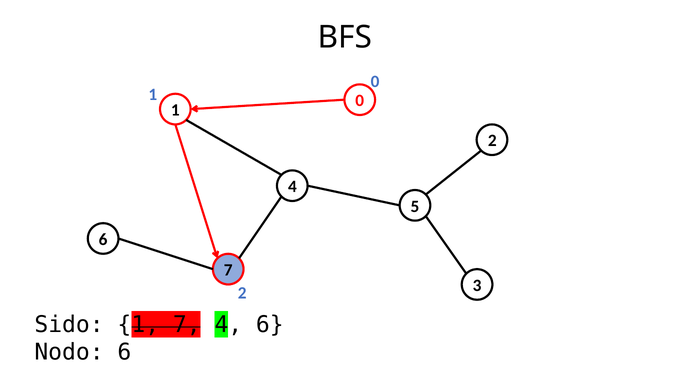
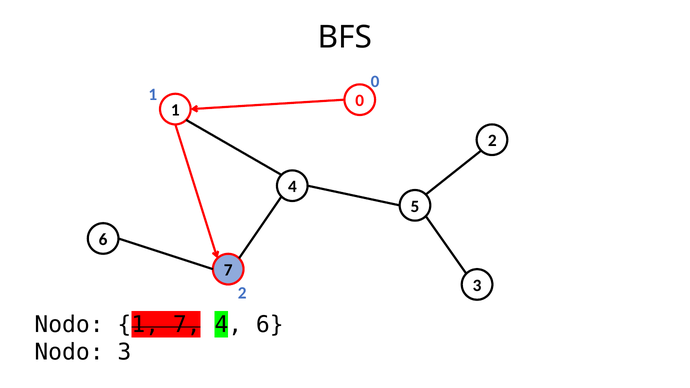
Sido: Sido -> Nodo (69, 325)
Nodo 6: 6 -> 3 (124, 352)
